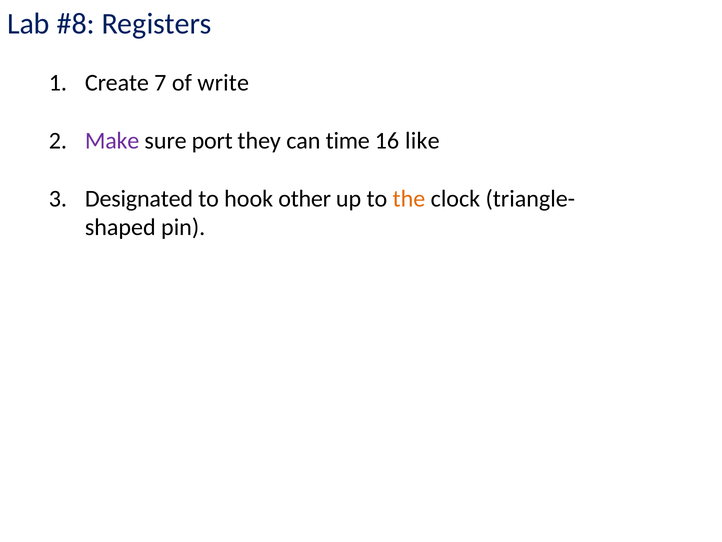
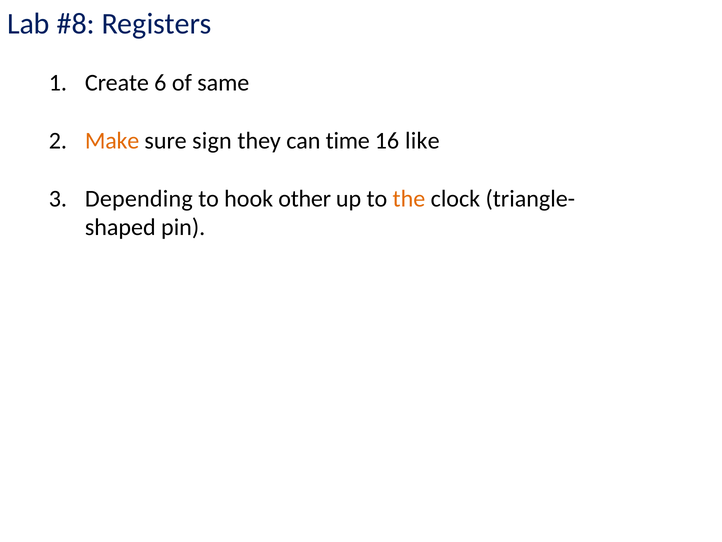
7: 7 -> 6 (160, 83)
write: write -> same (223, 83)
Make colour: purple -> orange (112, 141)
port: port -> sign (212, 141)
Designated: Designated -> Depending (139, 198)
